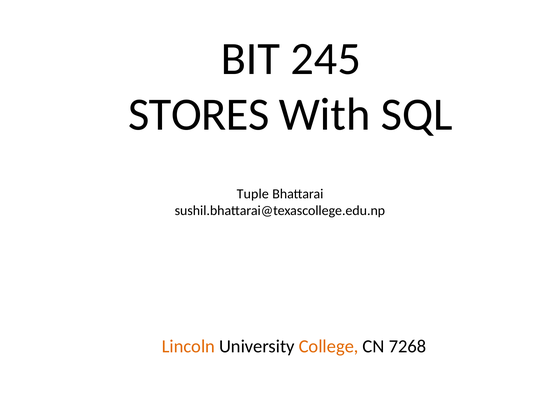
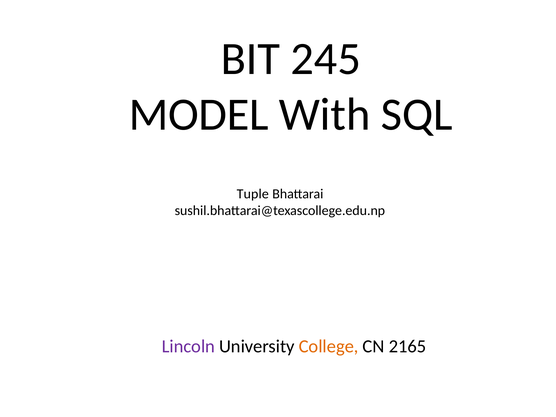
STORES: STORES -> MODEL (199, 114)
Lincoln colour: orange -> purple (188, 346)
7268: 7268 -> 2165 (407, 346)
